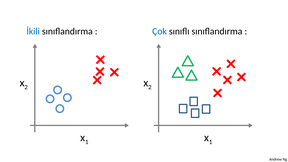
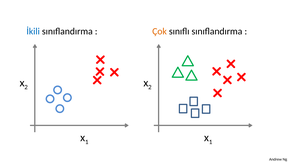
Çok colour: blue -> orange (160, 31)
